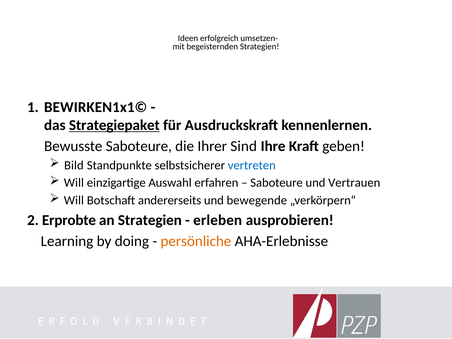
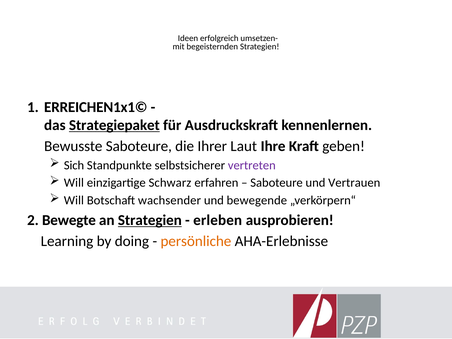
BEWIRKEN1x1©: BEWIRKEN1x1© -> ERREICHEN1x1© (96, 107)
Sind: Sind -> Laut (244, 146)
Bild: Bild -> Sich (74, 165)
vertreten colour: blue -> purple (252, 165)
Auswahl: Auswahl -> Schwarz (170, 183)
andererseits: andererseits -> wachsender (169, 200)
Erprobte: Erprobte -> Bewegte (69, 220)
Strategien underline: none -> present (150, 220)
